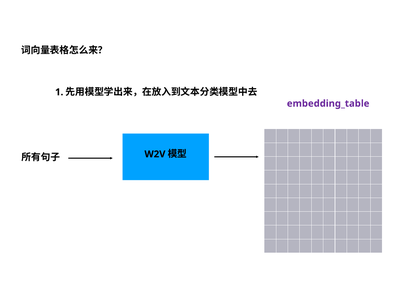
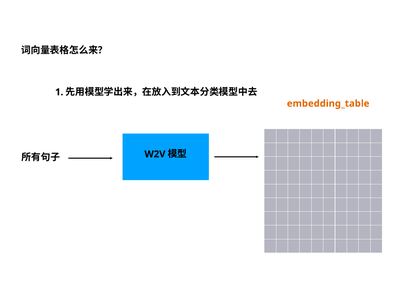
embedding_table colour: purple -> orange (328, 103)
